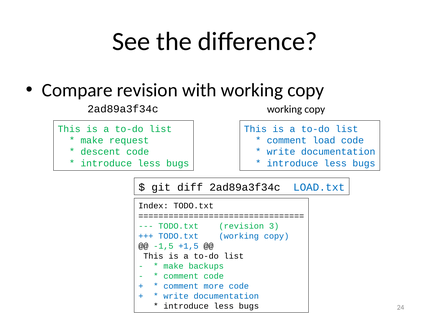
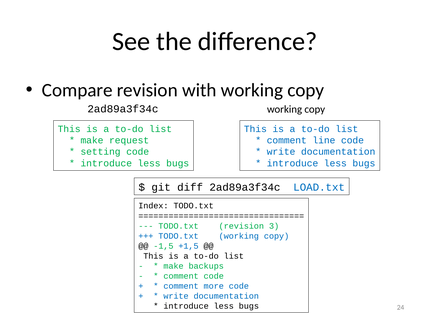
load: load -> line (324, 141)
descent: descent -> setting (101, 152)
